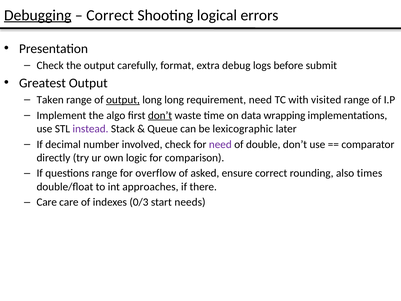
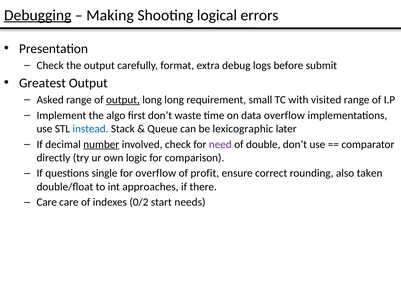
Correct: Correct -> Making (110, 15)
Taken: Taken -> Asked (50, 100)
requirement need: need -> small (260, 100)
don’t underline: present -> none (160, 115)
data wrapping: wrapping -> overflow (284, 115)
instead colour: purple -> blue (91, 129)
number underline: none -> present (101, 144)
questions range: range -> single (105, 173)
asked: asked -> profit (205, 173)
times: times -> taken (370, 173)
0/3: 0/3 -> 0/2 (139, 202)
